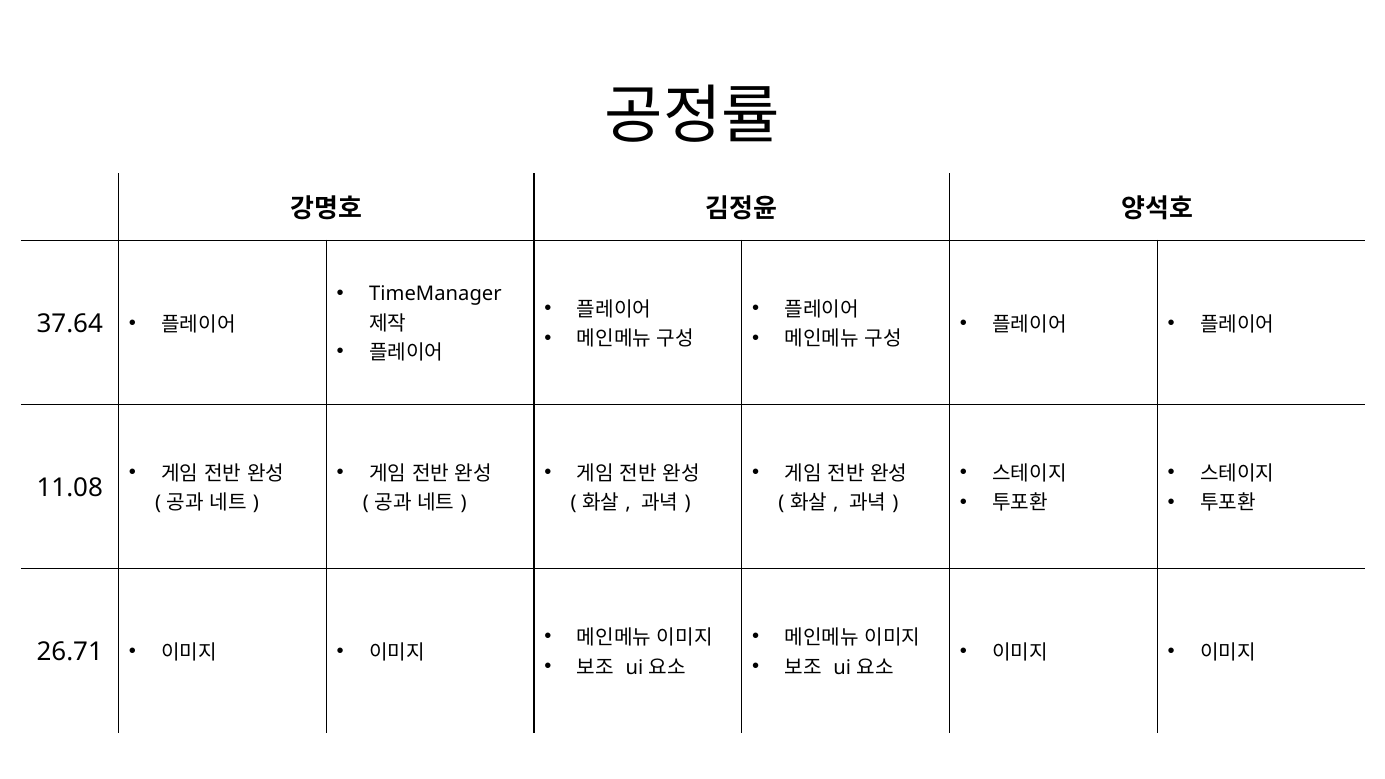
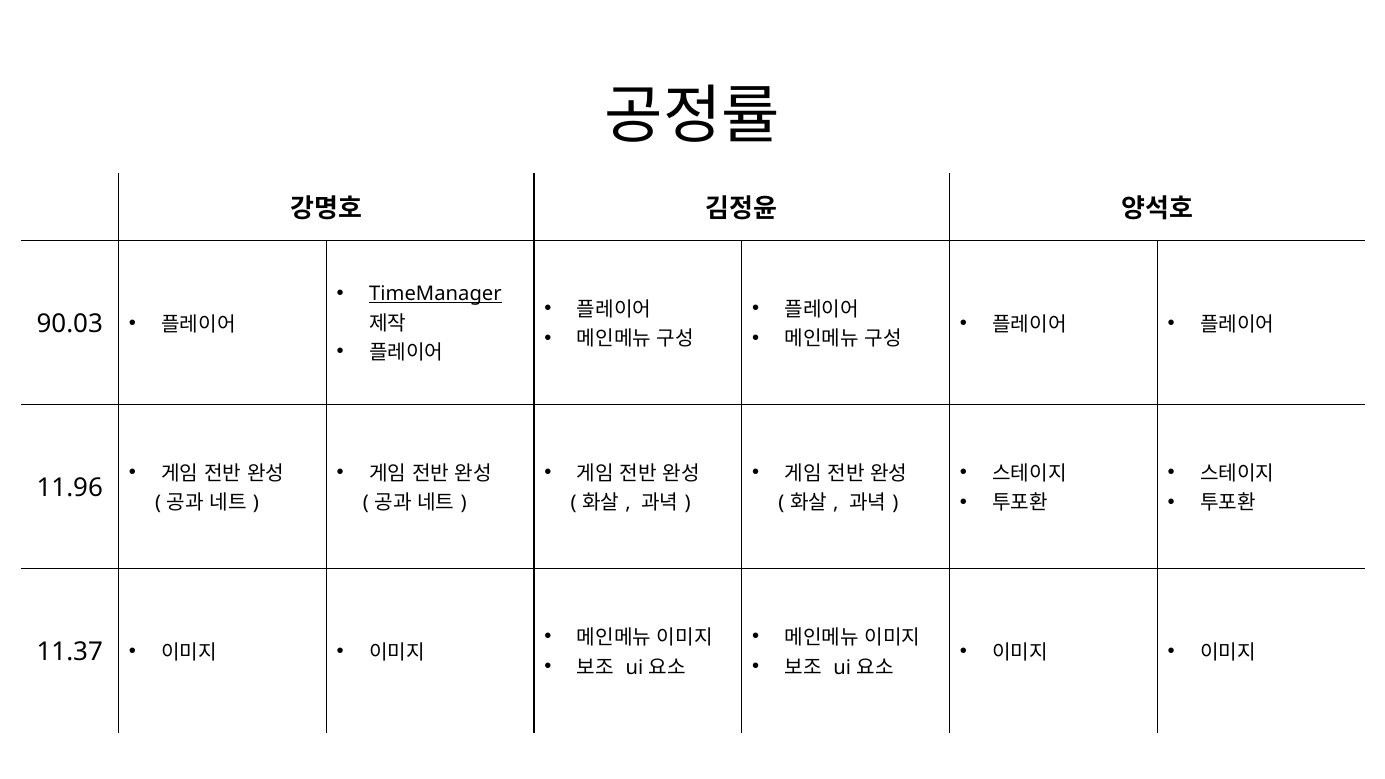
TimeManager underline: none -> present (435, 294)
37.64: 37.64 -> 90.03 (70, 324)
11.08: 11.08 -> 11.96 (70, 488)
26.71: 26.71 -> 11.37 (70, 652)
